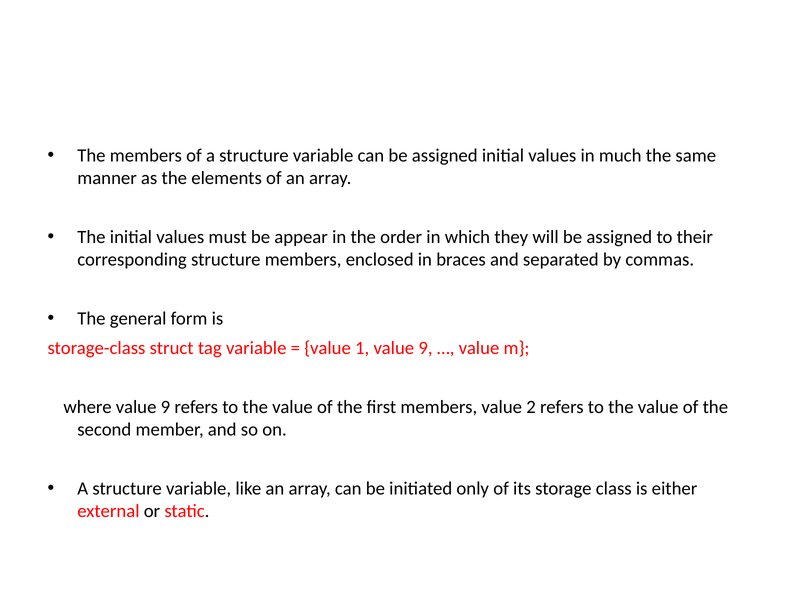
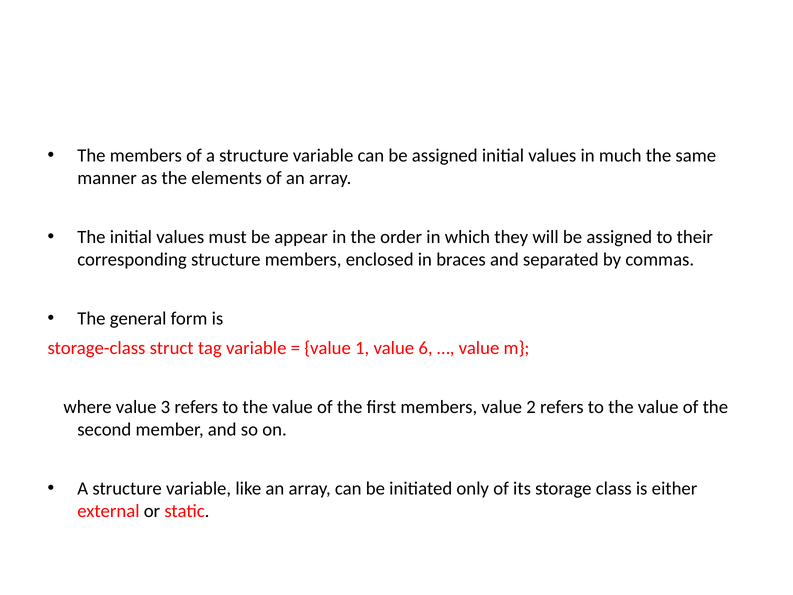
1 value 9: 9 -> 6 (425, 348)
where value 9: 9 -> 3 (165, 407)
